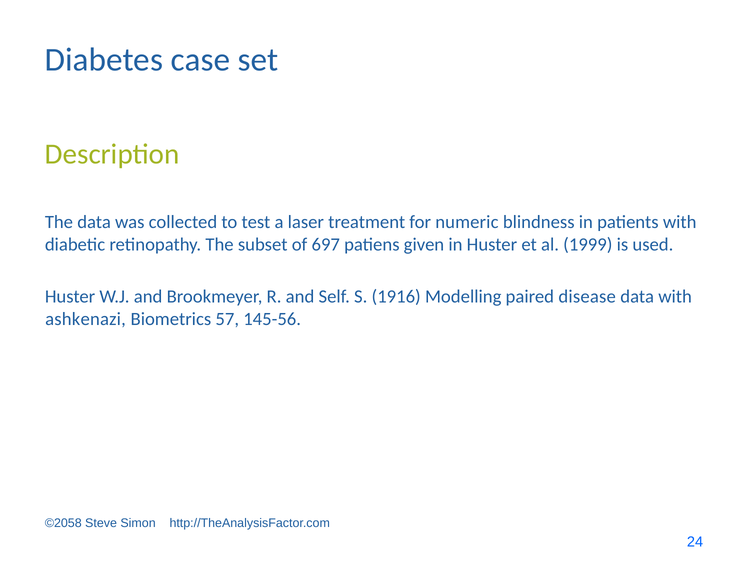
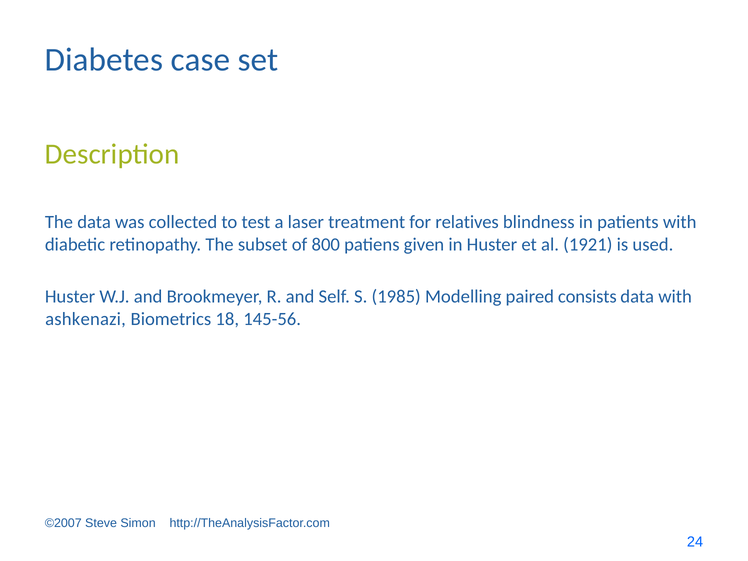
numeric: numeric -> relatives (467, 222)
697: 697 -> 800 (326, 244)
1999: 1999 -> 1921 (588, 244)
1916: 1916 -> 1985 (396, 297)
disease: disease -> consists (587, 297)
57: 57 -> 18 (227, 319)
©2058: ©2058 -> ©2007 (63, 523)
